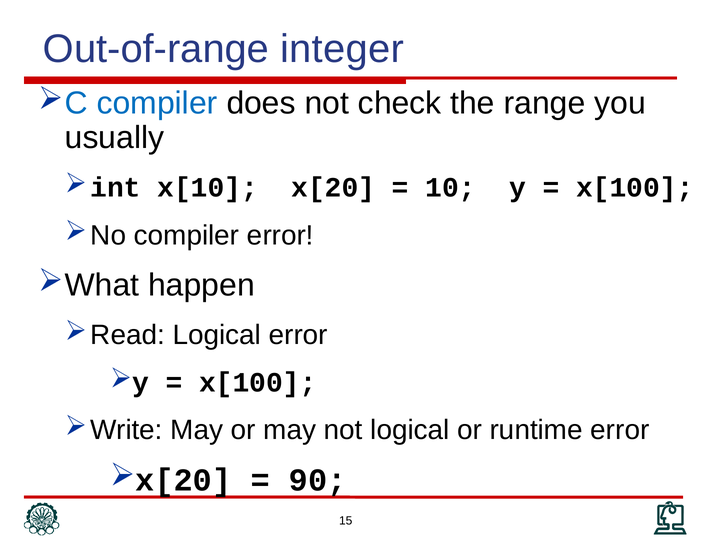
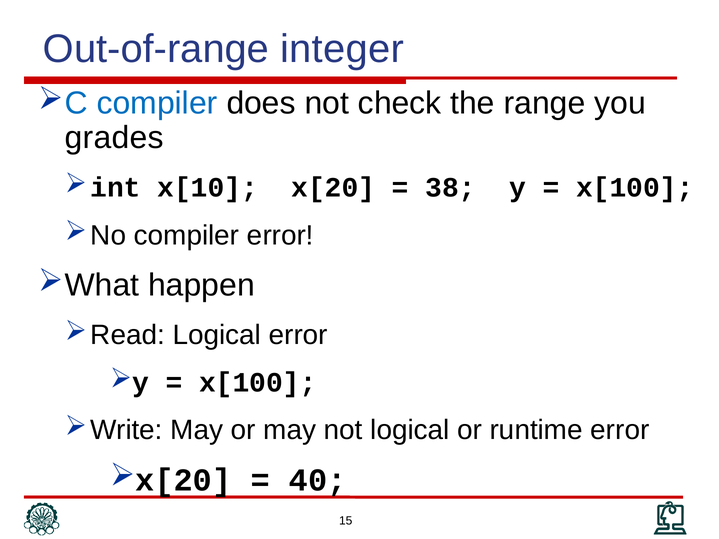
usually: usually -> grades (114, 138)
10: 10 -> 38 (451, 188)
90: 90 -> 40 (318, 480)
